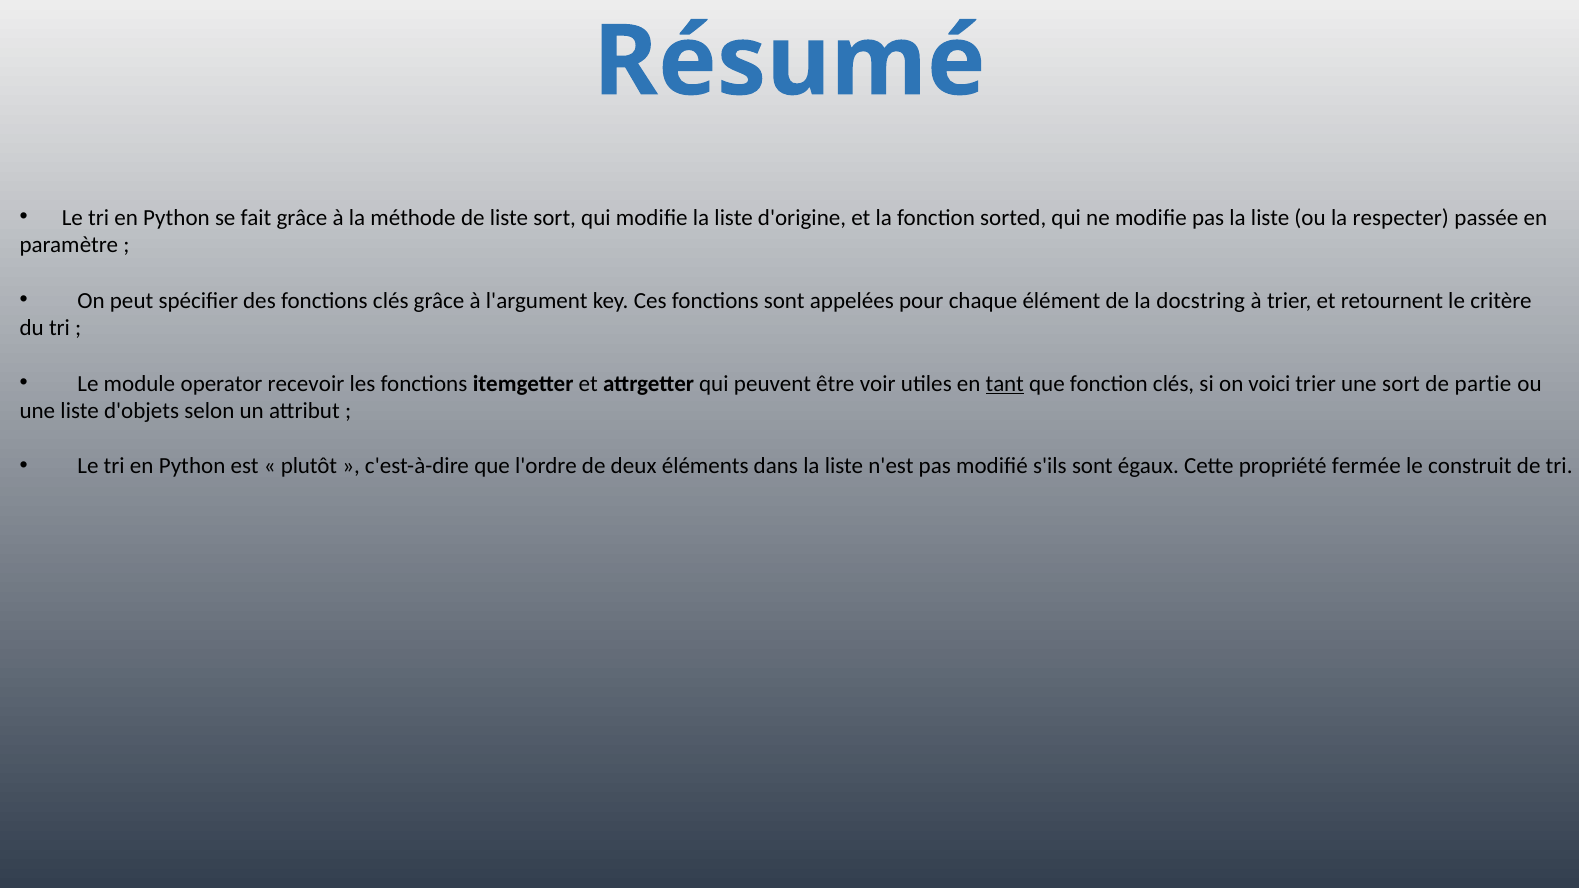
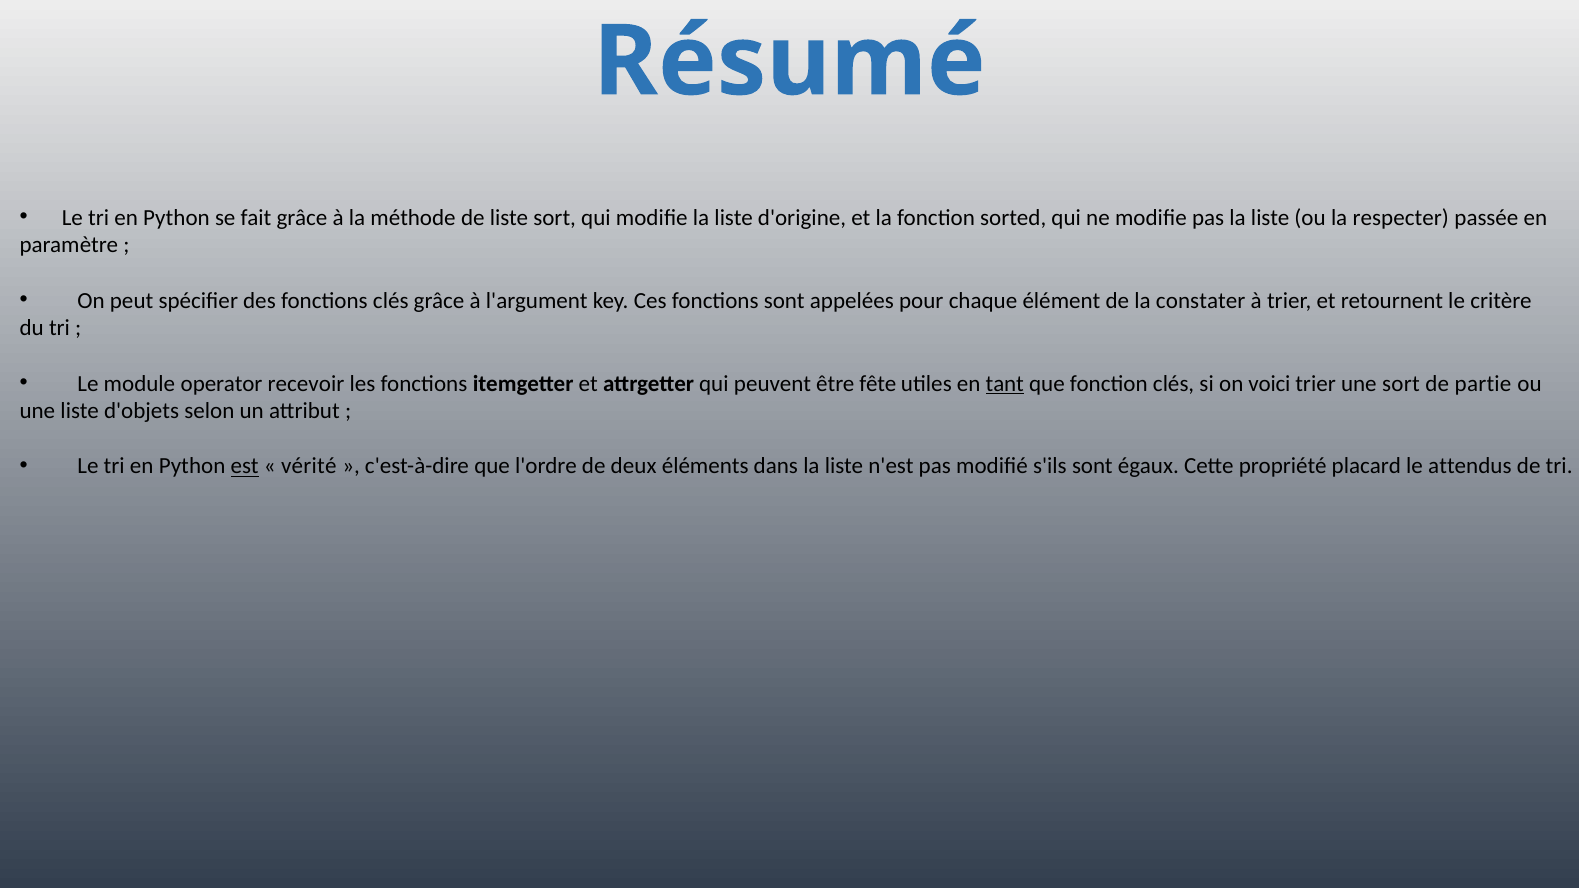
docstring: docstring -> constater (1201, 301)
voir: voir -> fête (878, 384)
est underline: none -> present (245, 466)
plutôt: plutôt -> vérité (309, 466)
fermée: fermée -> placard (1366, 466)
construit: construit -> attendus (1470, 466)
